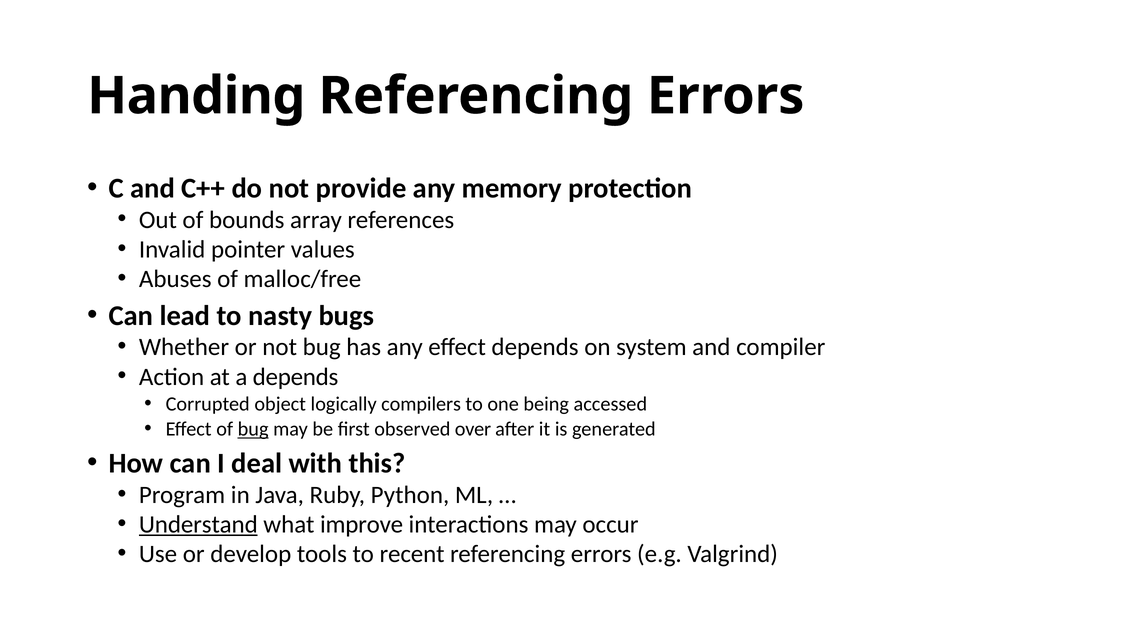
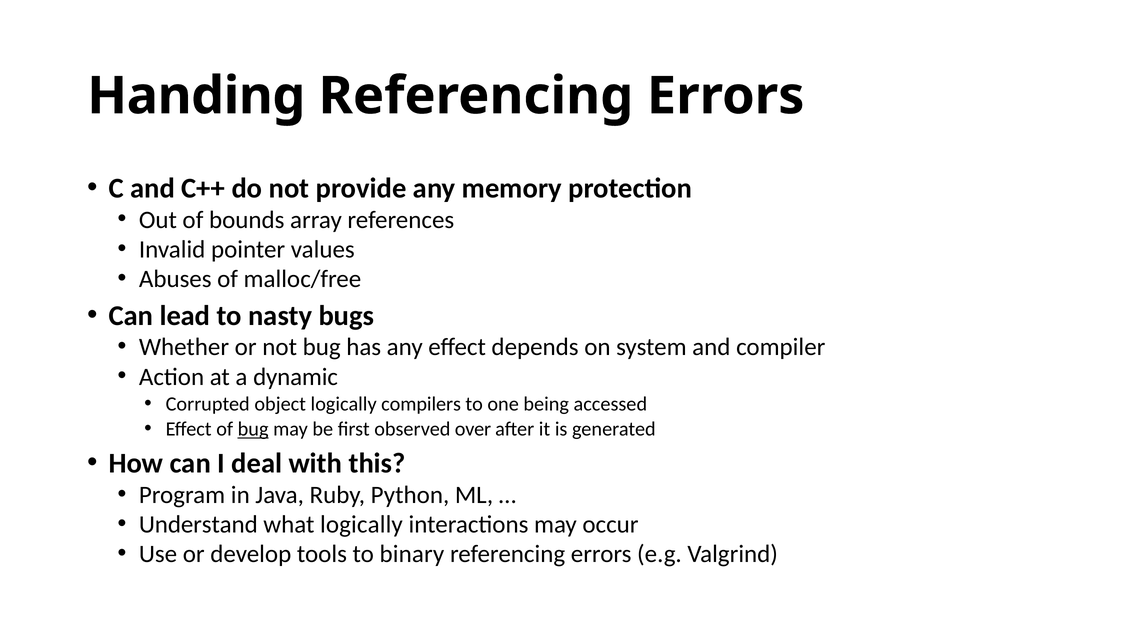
a depends: depends -> dynamic (296, 377)
Understand underline: present -> none (198, 524)
what improve: improve -> logically (361, 524)
recent: recent -> binary (412, 554)
